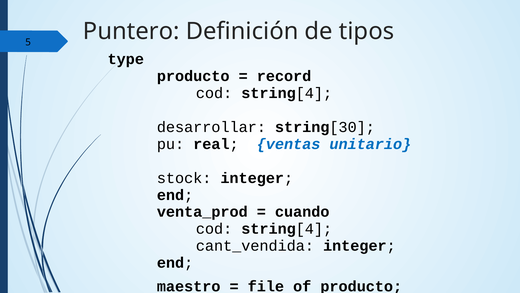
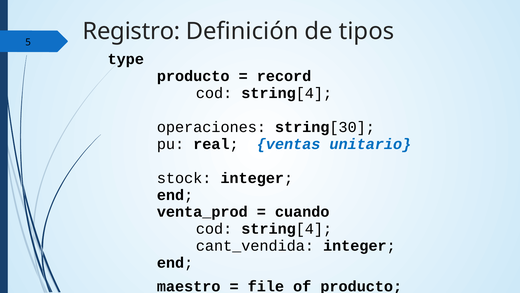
Puntero: Puntero -> Registro (131, 31)
desarrollar: desarrollar -> operaciones (211, 127)
